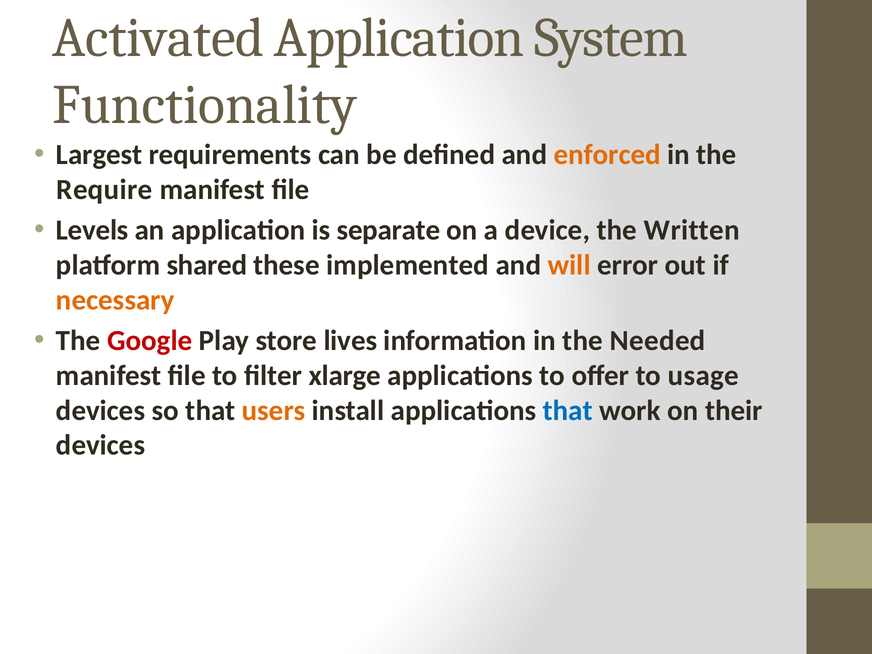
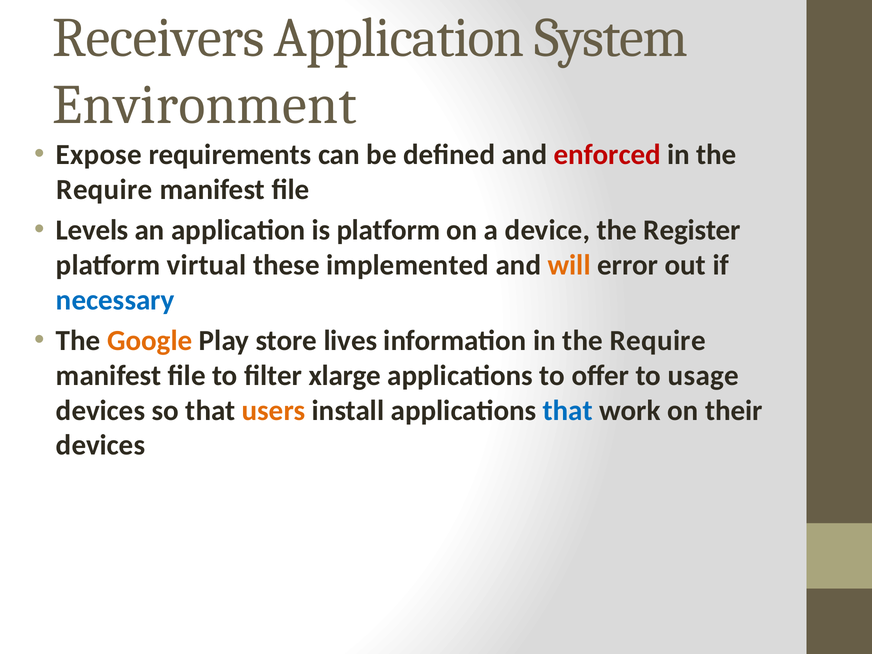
Activated: Activated -> Receivers (158, 38)
Functionality: Functionality -> Environment (205, 105)
Largest: Largest -> Expose (99, 155)
enforced colour: orange -> red (607, 155)
is separate: separate -> platform (389, 230)
Written: Written -> Register (692, 230)
shared: shared -> virtual (207, 265)
necessary colour: orange -> blue (115, 300)
Google colour: red -> orange (150, 341)
information in the Needed: Needed -> Require (658, 341)
